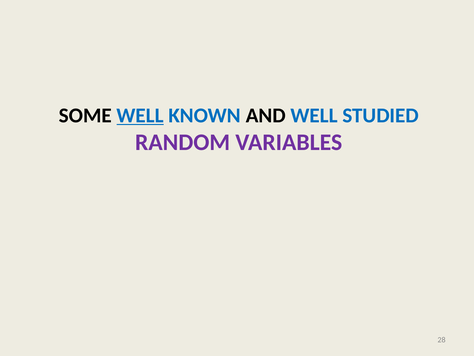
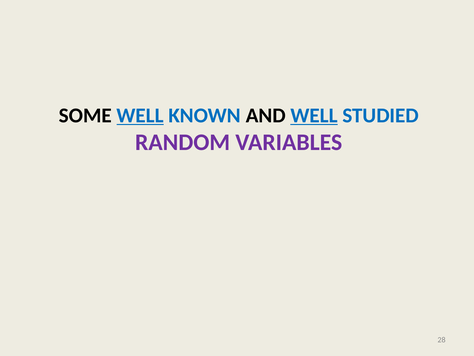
WELL underline: none -> present (314, 115)
